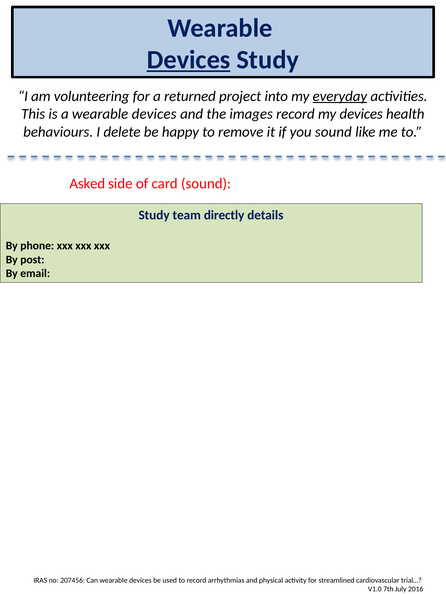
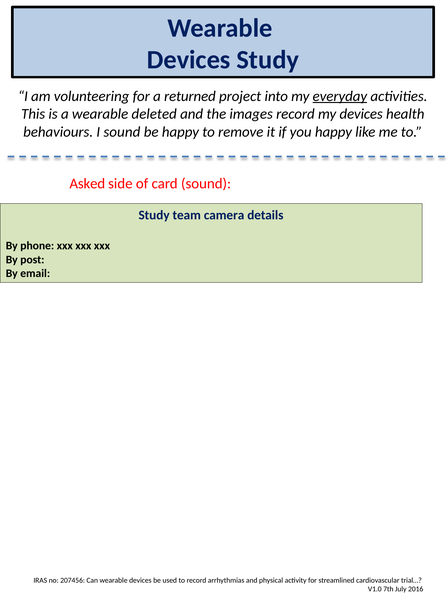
Devices underline: present -> none (189, 60)
a wearable devices: devices -> deleted (154, 114)
I delete: delete -> sound (122, 132)
you sound: sound -> happy (333, 132)
directly: directly -> camera (224, 215)
